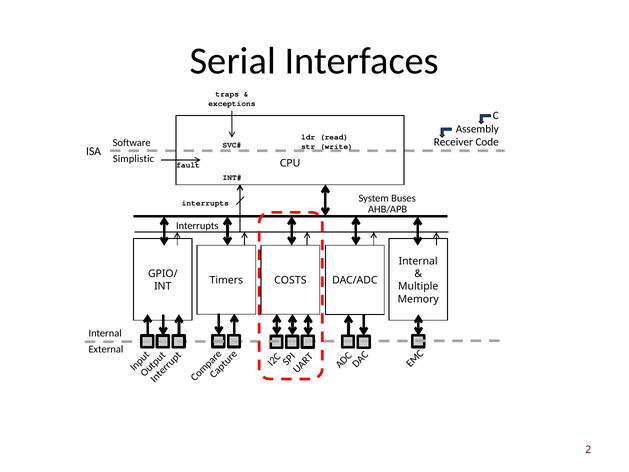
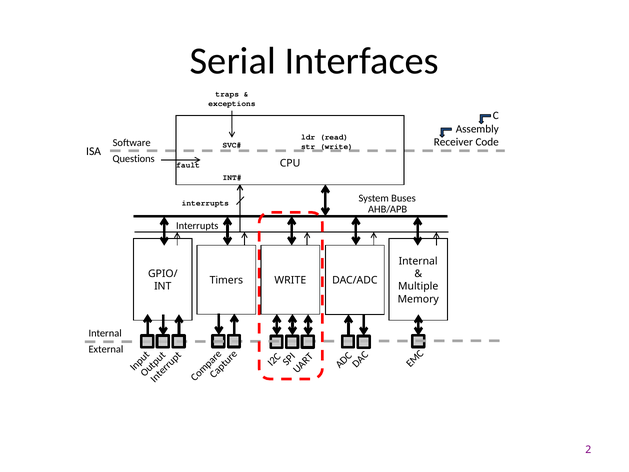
Simplistic: Simplistic -> Questions (134, 159)
COSTS: COSTS -> WRITE (290, 280)
